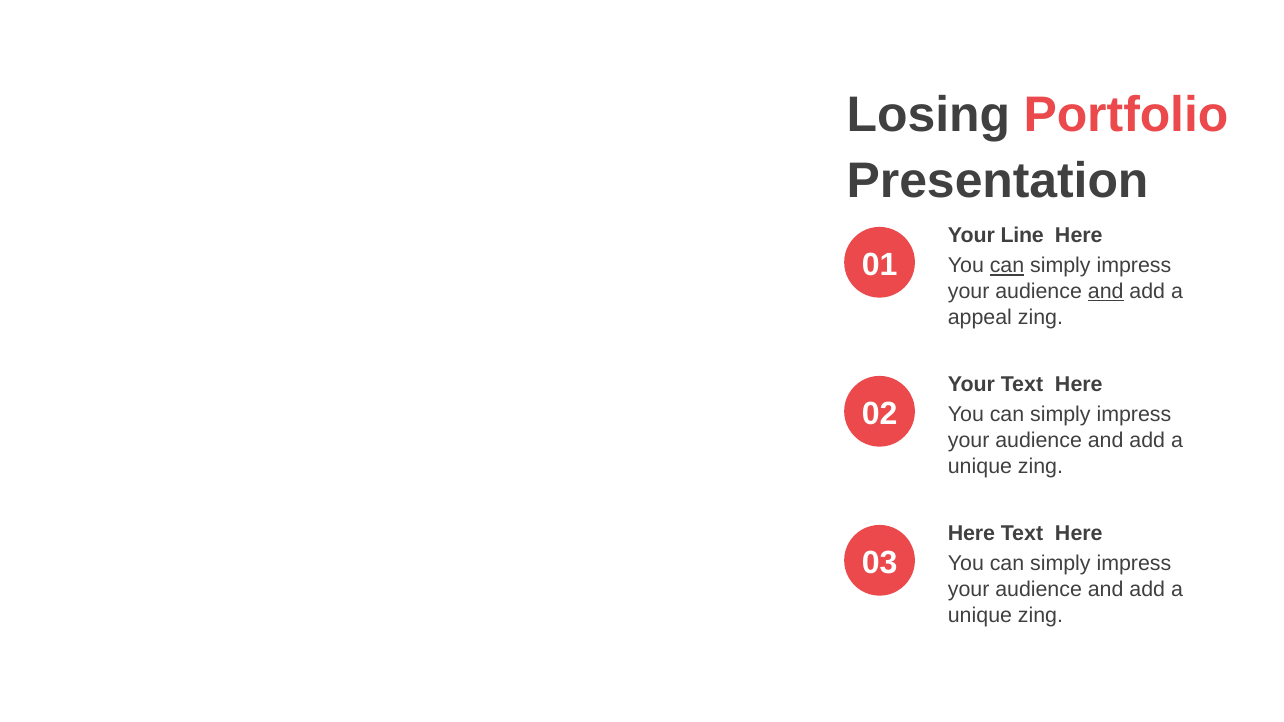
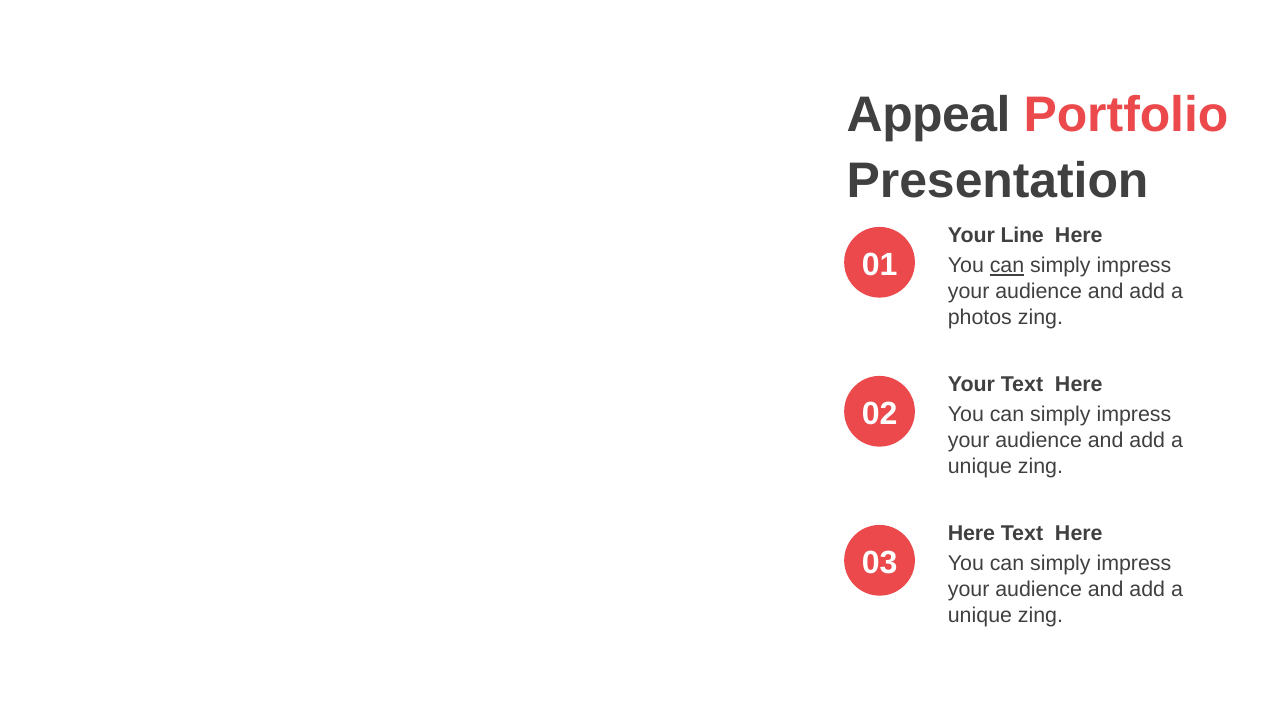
Losing: Losing -> Appeal (929, 115)
and underline: present -> none (1106, 291)
appeal: appeal -> photos (980, 317)
